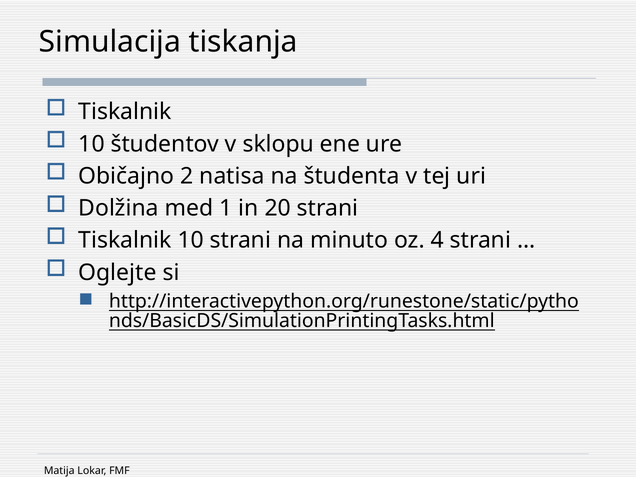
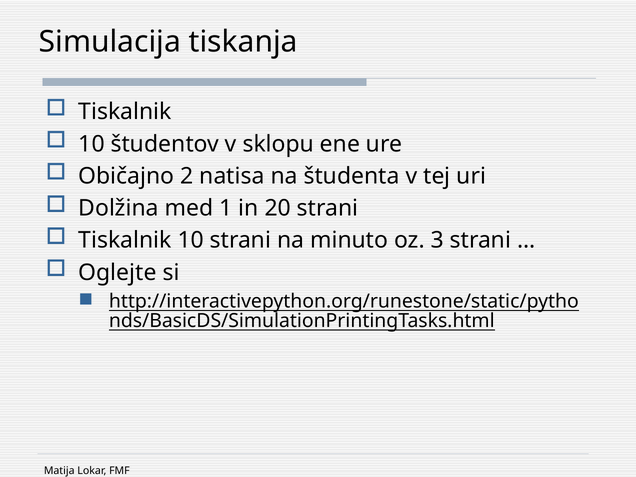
4: 4 -> 3 (437, 240)
